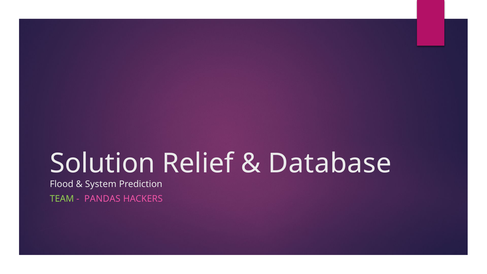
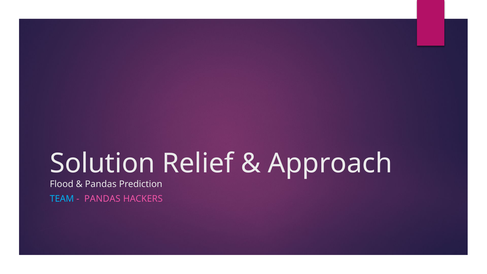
Database: Database -> Approach (330, 164)
System: System -> Pandas (101, 184)
TEAM colour: light green -> light blue (62, 199)
